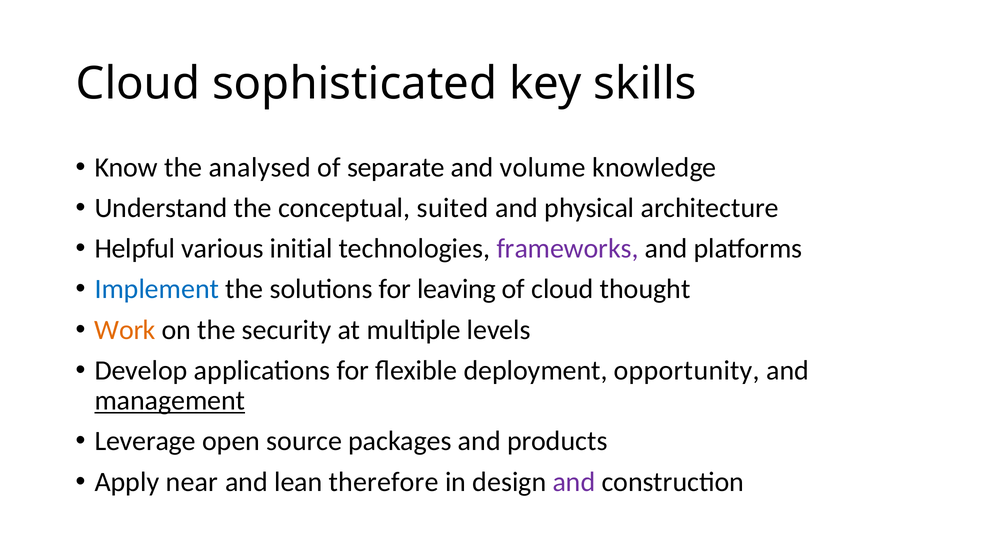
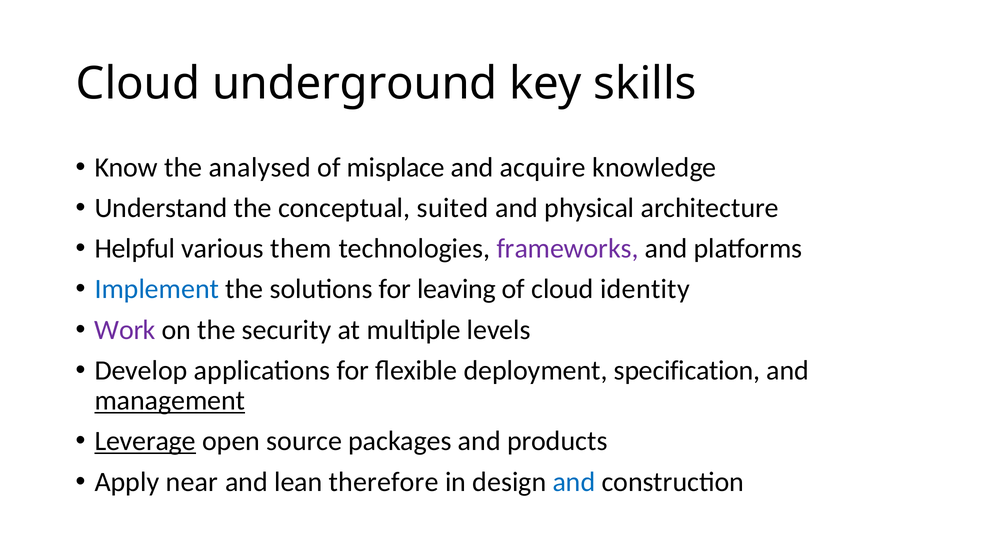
sophisticated: sophisticated -> underground (355, 84)
separate: separate -> misplace (396, 168)
volume: volume -> acquire (543, 168)
initial: initial -> them (301, 249)
thought: thought -> identity (645, 290)
Work colour: orange -> purple (125, 330)
opportunity: opportunity -> specification (687, 371)
Leverage underline: none -> present (145, 442)
and colour: purple -> blue (574, 482)
